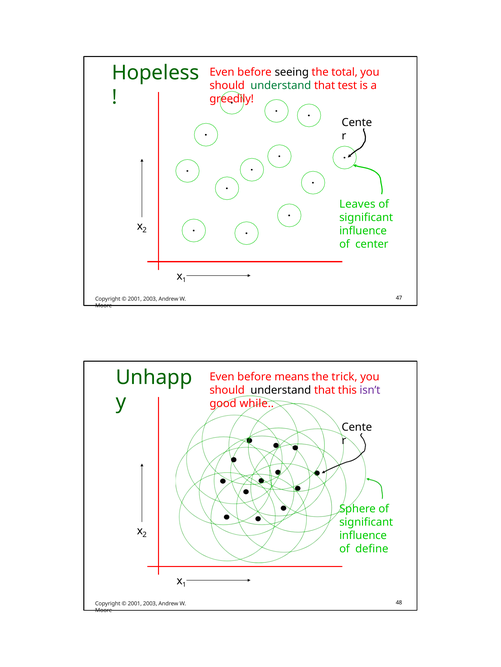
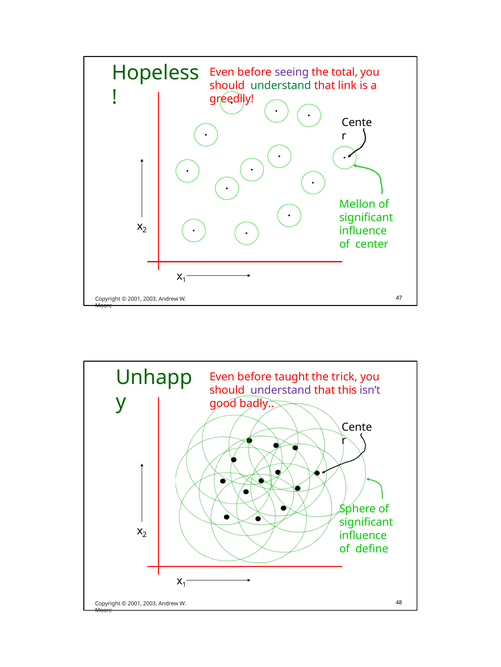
seeing colour: black -> purple (292, 72)
test: test -> link (347, 86)
Leaves: Leaves -> Mellon (357, 204)
means: means -> taught (292, 377)
understand colour: black -> purple (281, 391)
while: while -> badly (257, 404)
